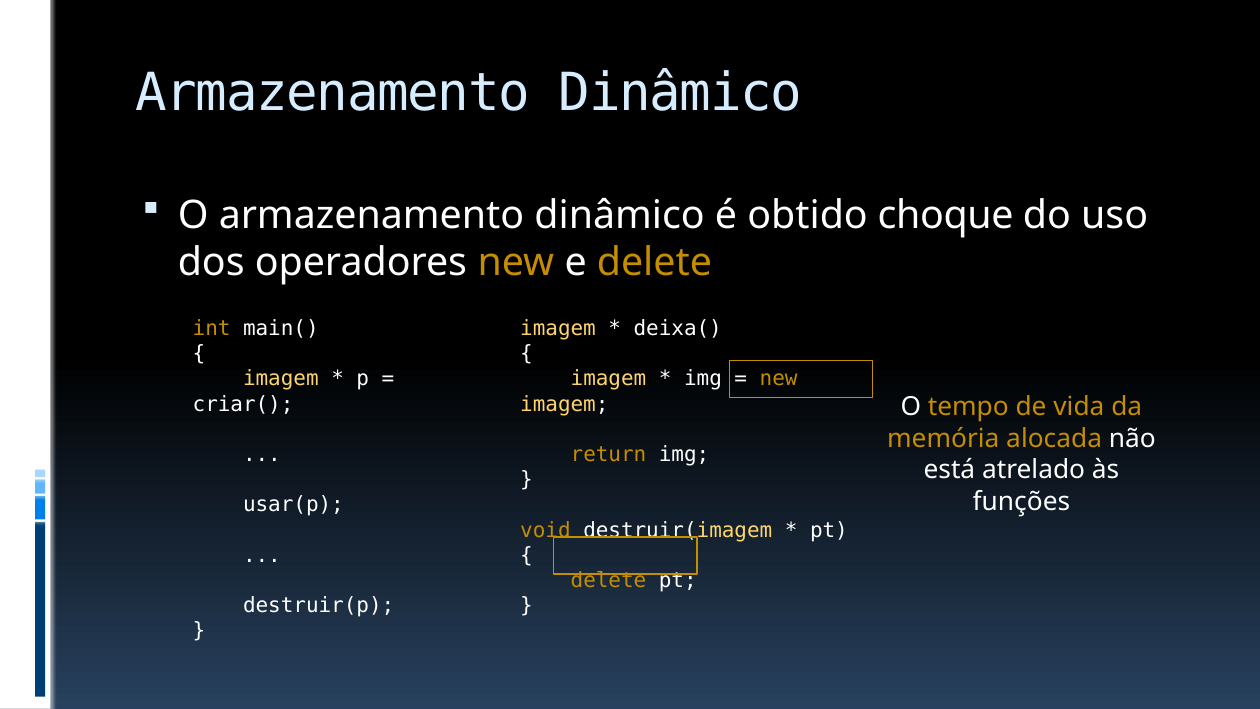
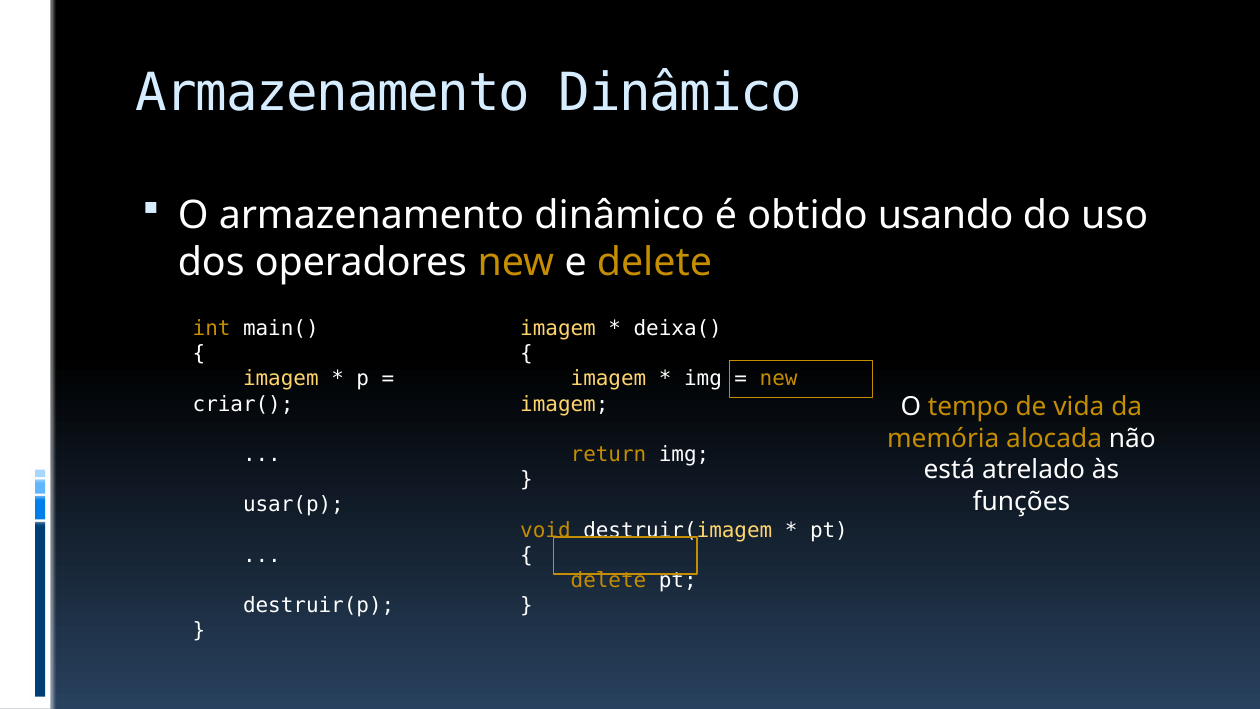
choque: choque -> usando (946, 215)
